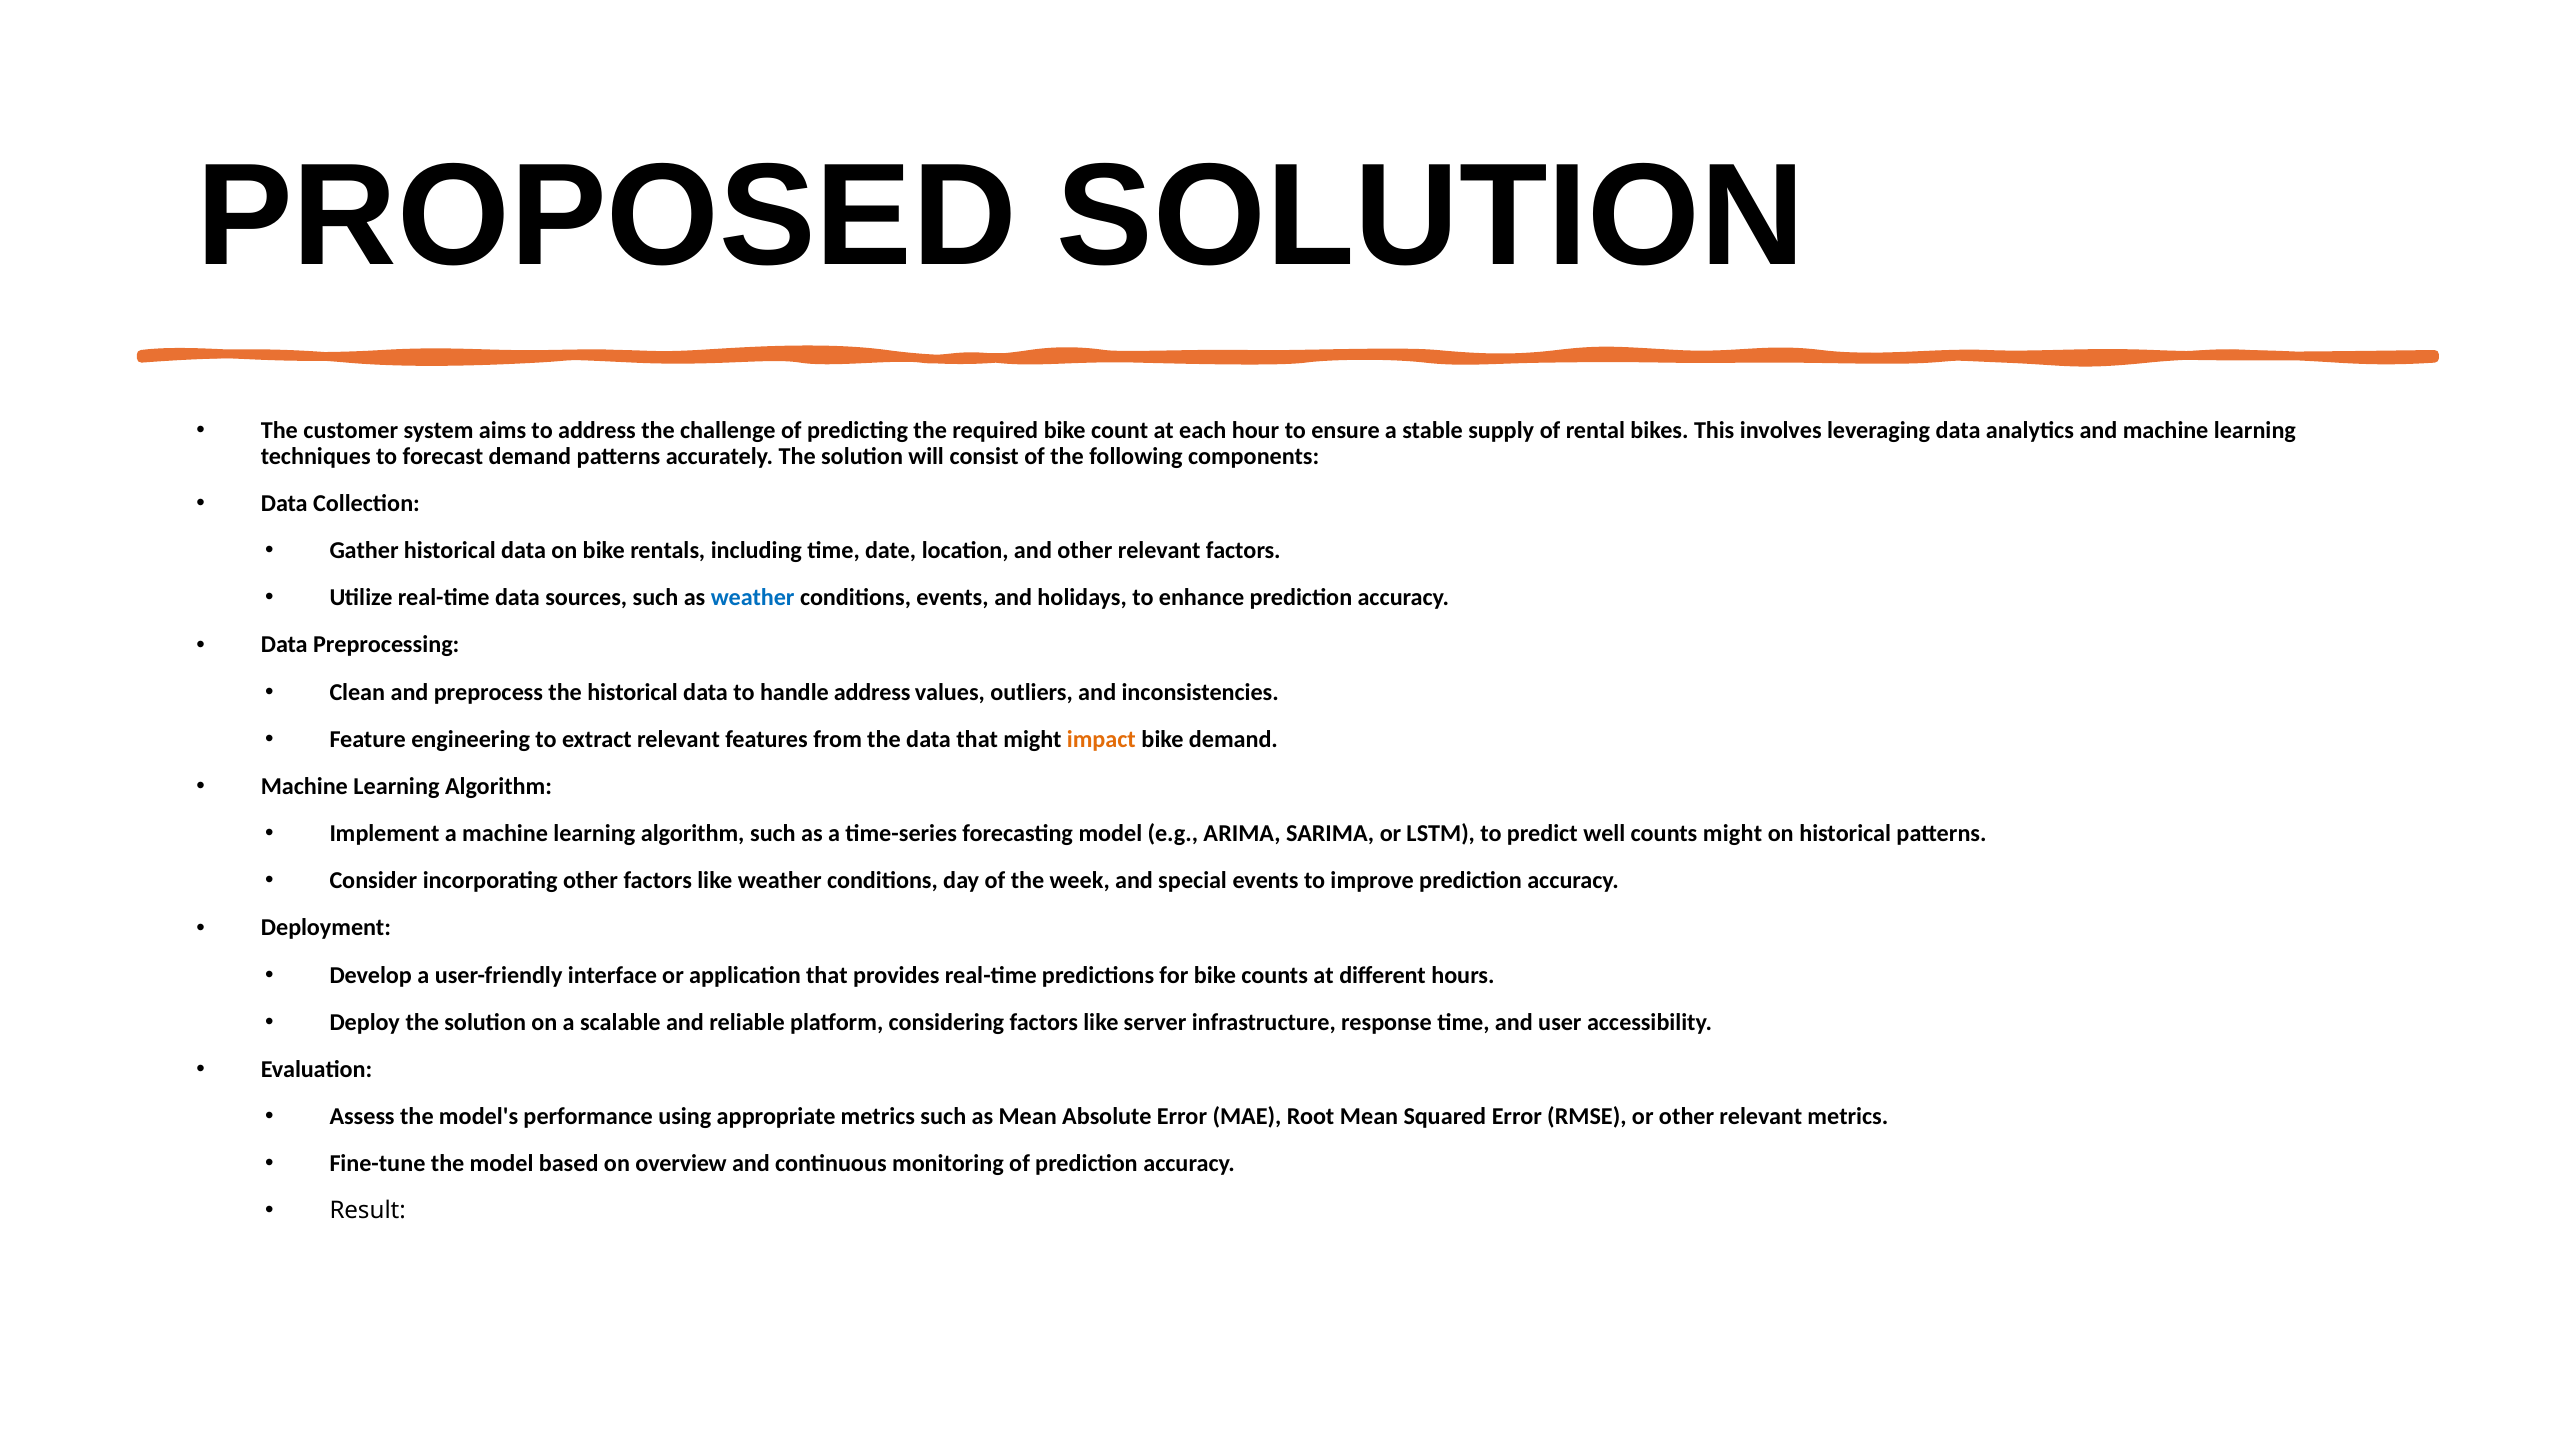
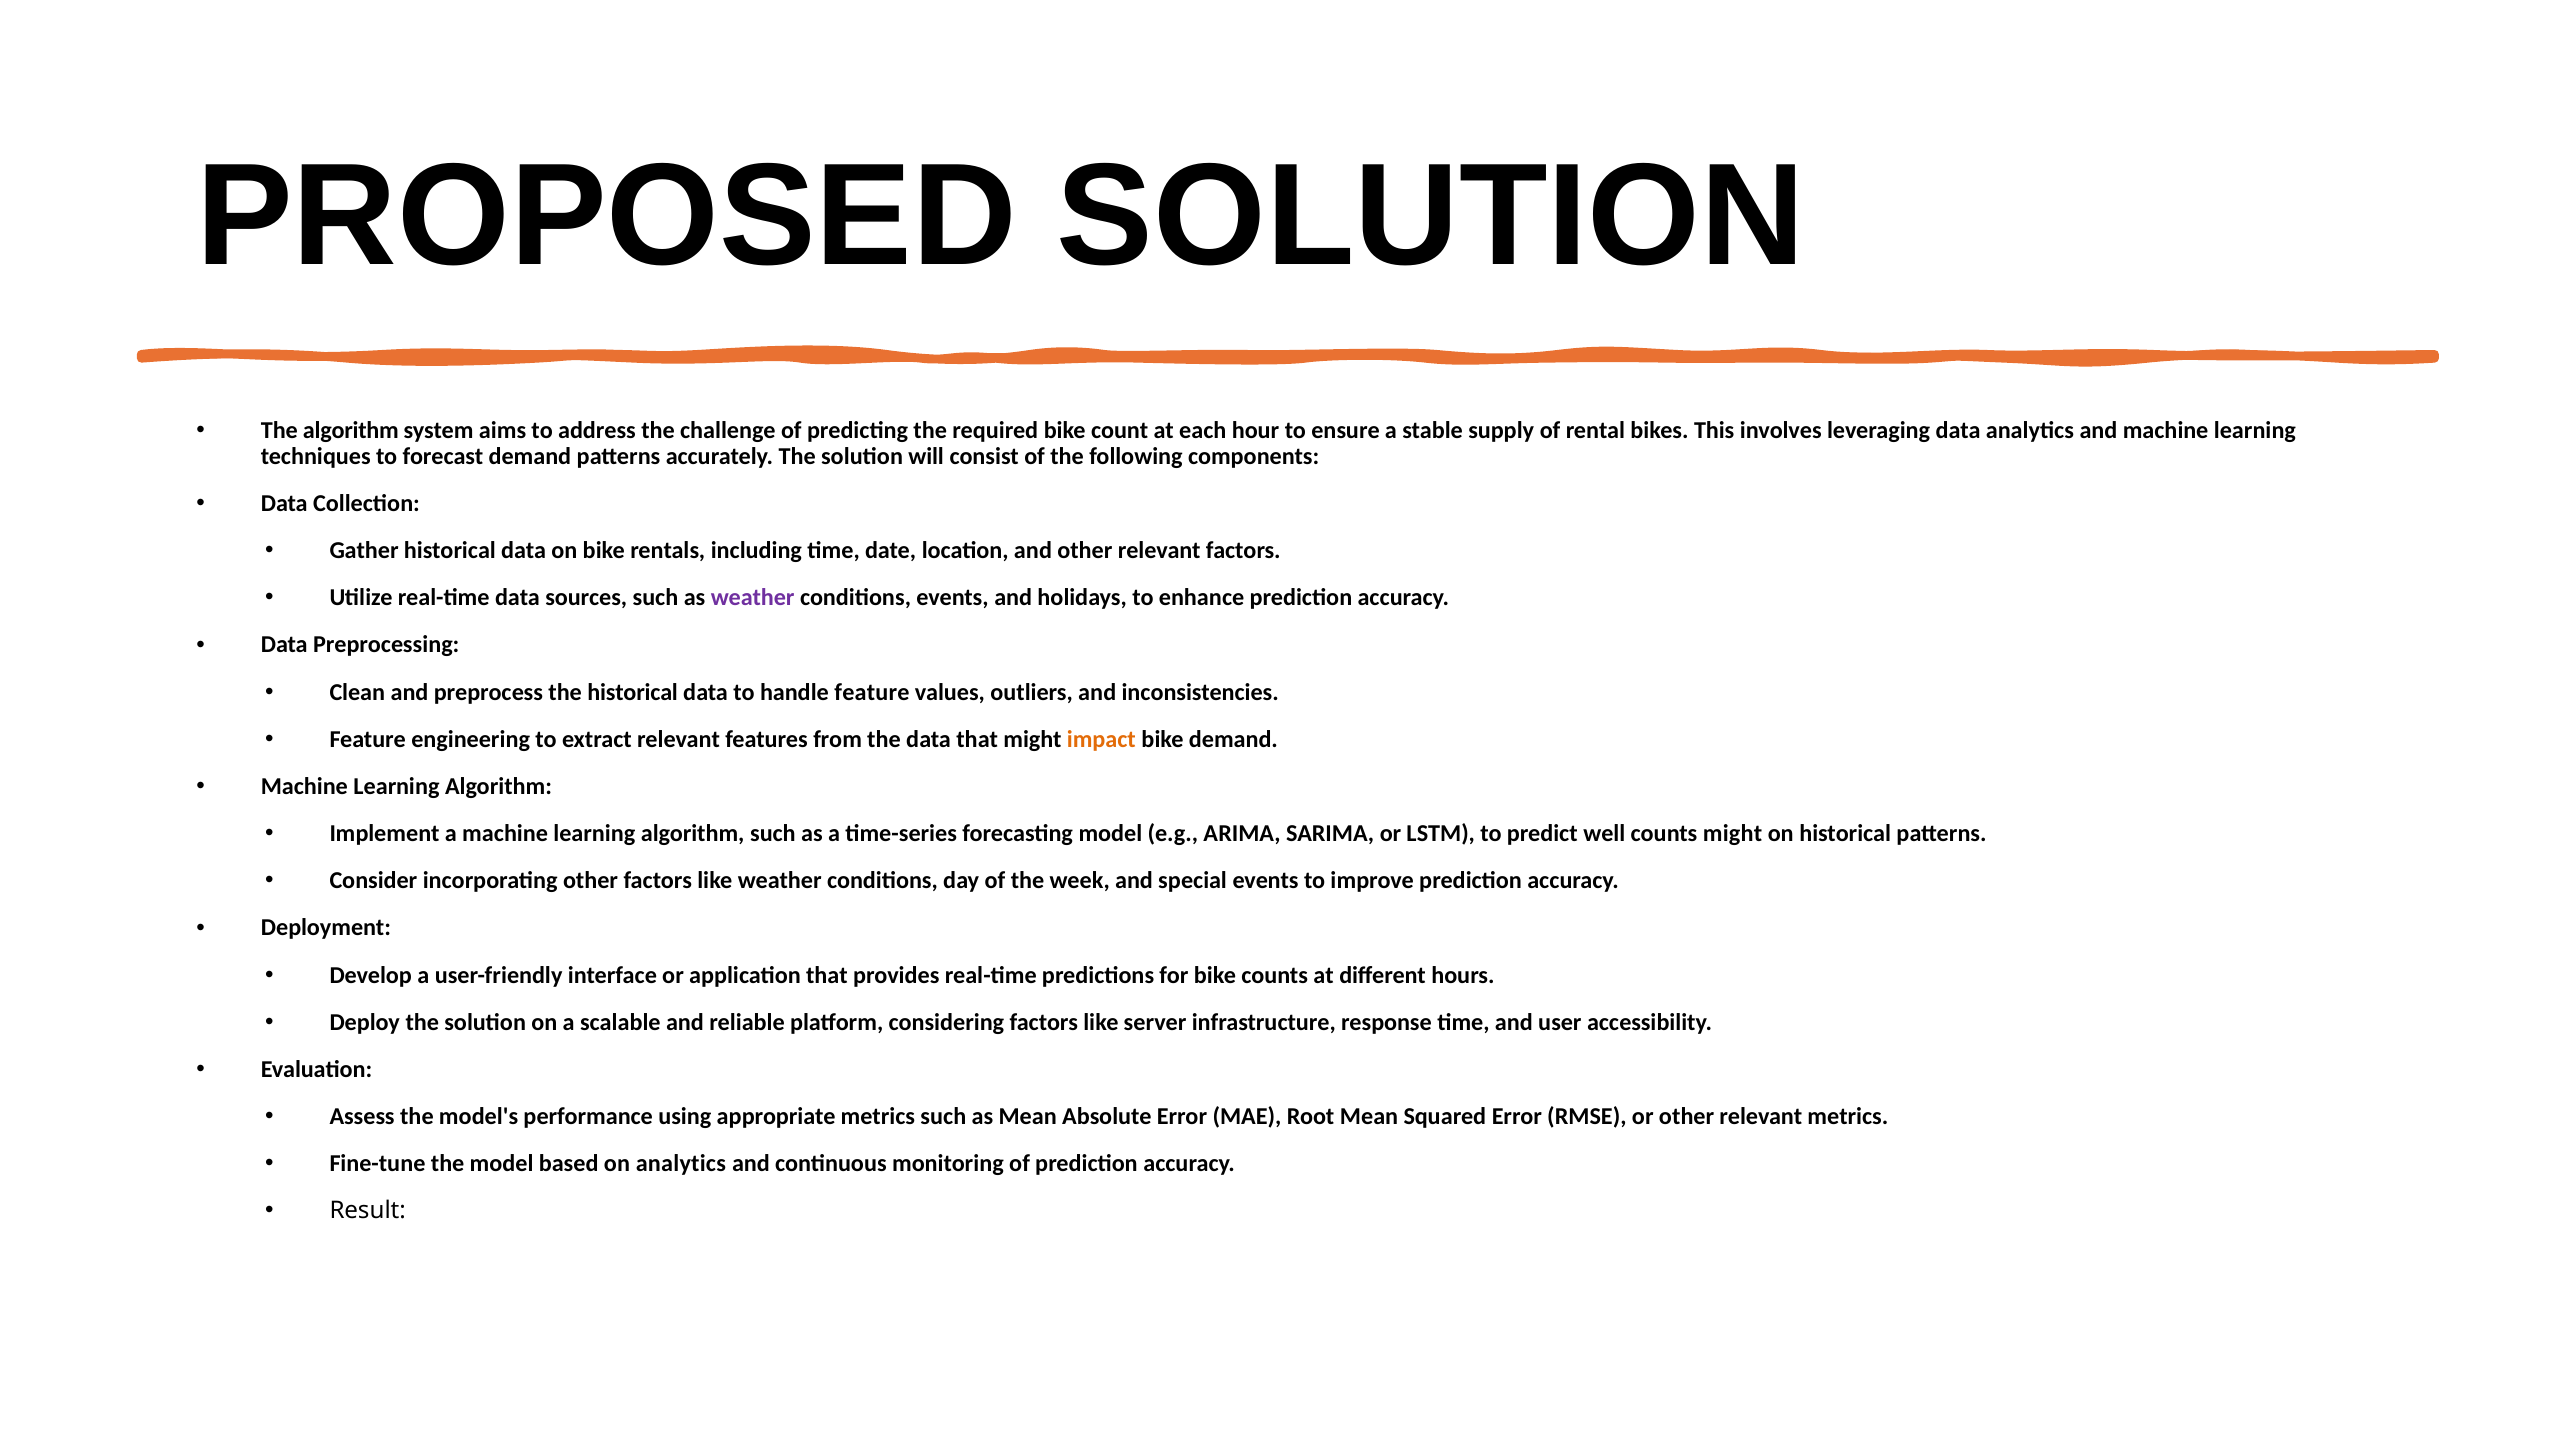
The customer: customer -> algorithm (351, 430)
weather colour: blue -> purple (753, 598)
handle address: address -> feature (872, 692)
on overview: overview -> analytics (681, 1164)
